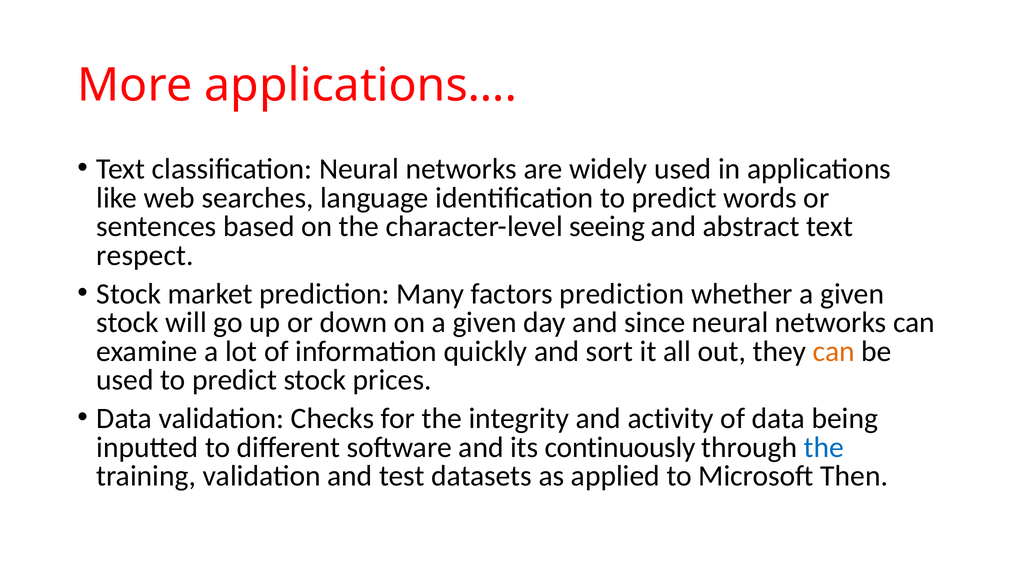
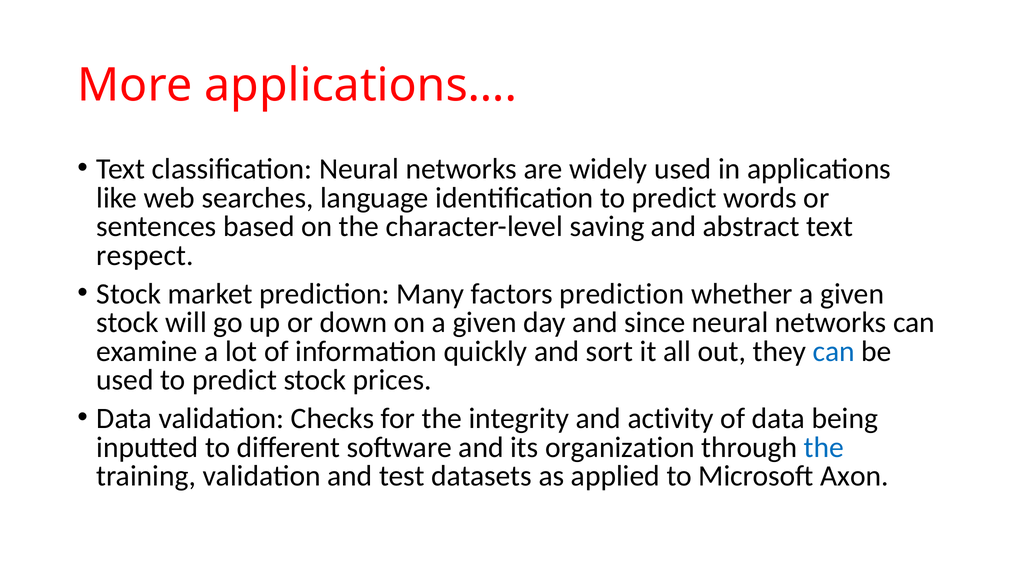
seeing: seeing -> saving (607, 227)
can colour: orange -> blue (834, 351)
continuously: continuously -> organization (620, 447)
Then: Then -> Axon (854, 476)
